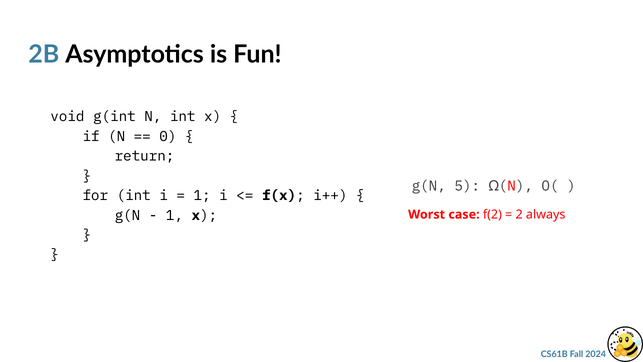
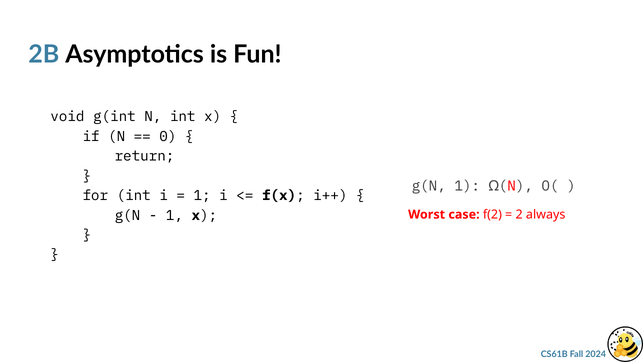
g(N 5: 5 -> 1 (467, 186)
